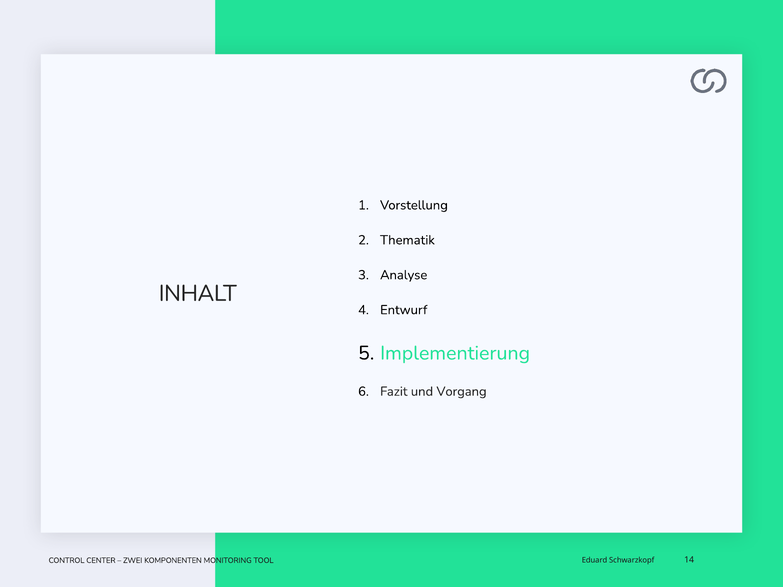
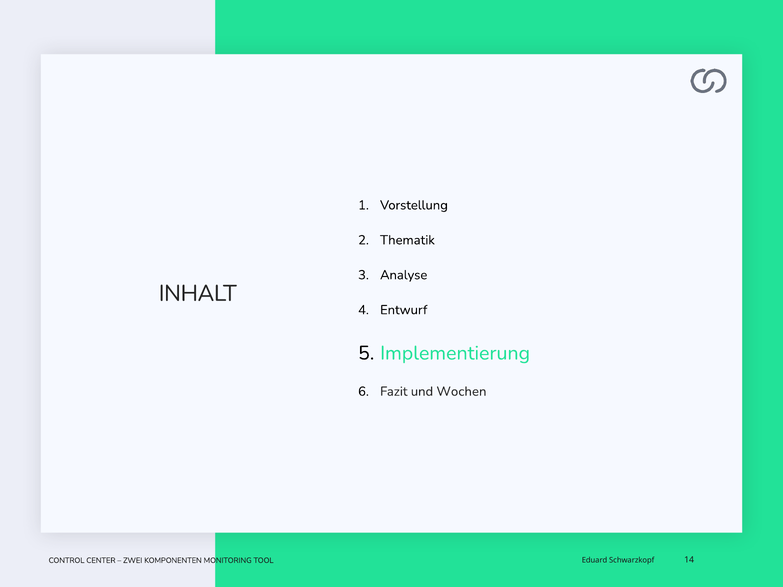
Vorgang: Vorgang -> Wochen (461, 392)
